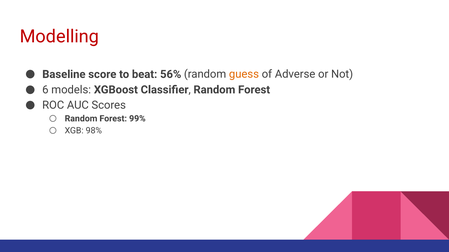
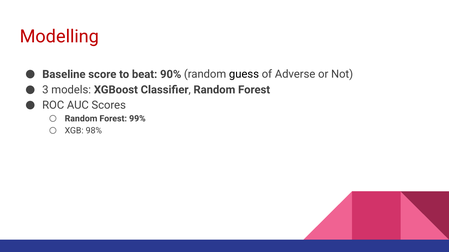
56%: 56% -> 90% (171, 74)
guess colour: orange -> black (244, 74)
6: 6 -> 3 (45, 90)
